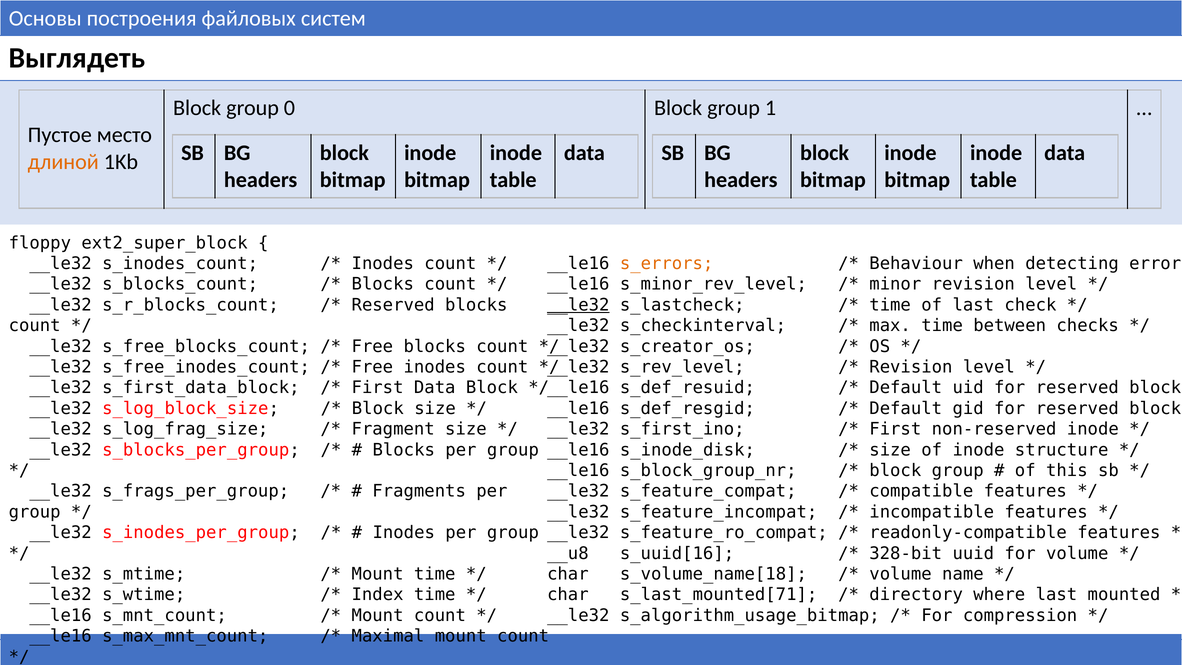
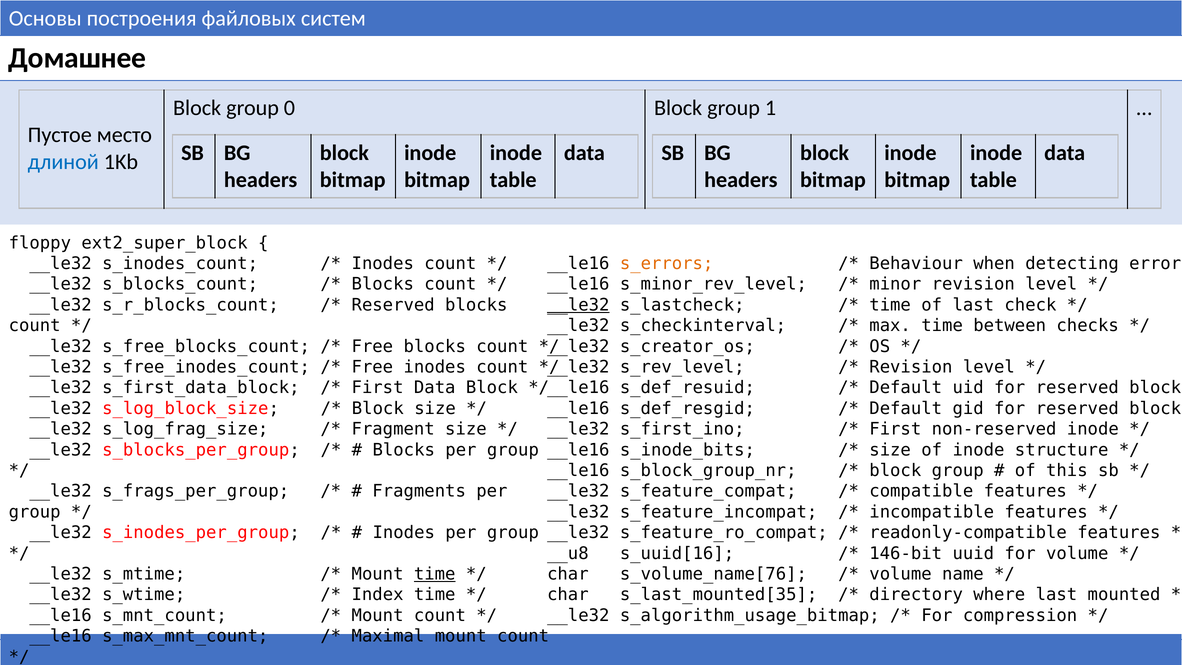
Выглядеть: Выглядеть -> Домашнее (77, 58)
длиной colour: orange -> blue (63, 162)
s_inode_disk: s_inode_disk -> s_inode_bits (687, 450)
328-bit: 328-bit -> 146-bit (906, 553)
time underline: none -> present (435, 574)
s_volume_name[18: s_volume_name[18 -> s_volume_name[76 (713, 574)
s_last_mounted[71: s_last_mounted[71 -> s_last_mounted[35 (719, 595)
